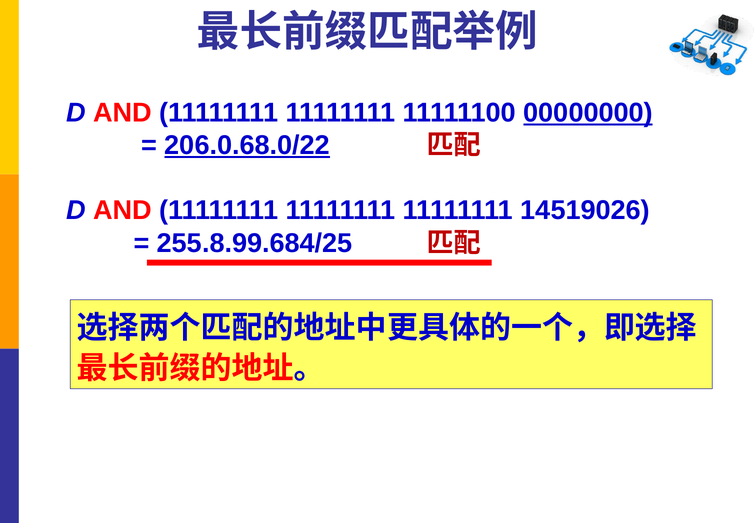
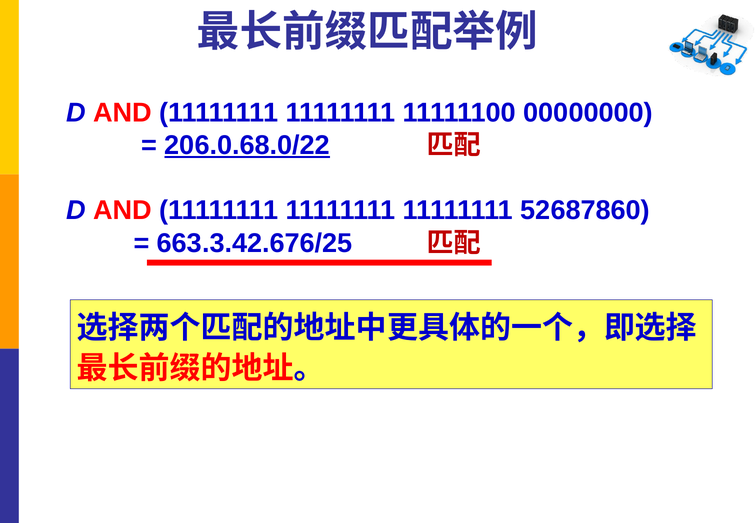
00000000 underline: present -> none (588, 113)
14519026: 14519026 -> 52687860 (585, 210)
255.8.99.684/25: 255.8.99.684/25 -> 663.3.42.676/25 (255, 243)
